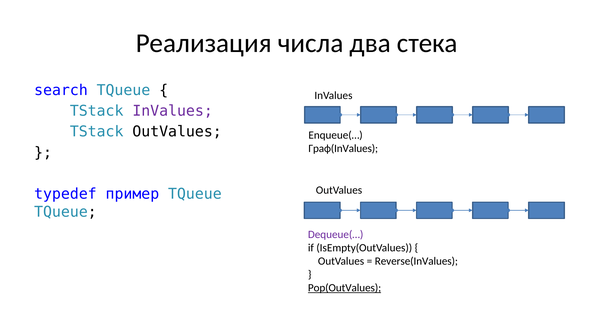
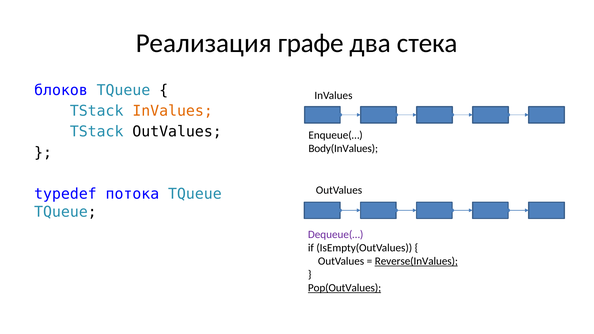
числа: числа -> графе (311, 43)
search: search -> блоков (61, 90)
InValues colour: purple -> orange (173, 111)
Граф(InValues: Граф(InValues -> Body(InValues (343, 148)
пример: пример -> потока (132, 194)
Reverse(InValues underline: none -> present (416, 261)
